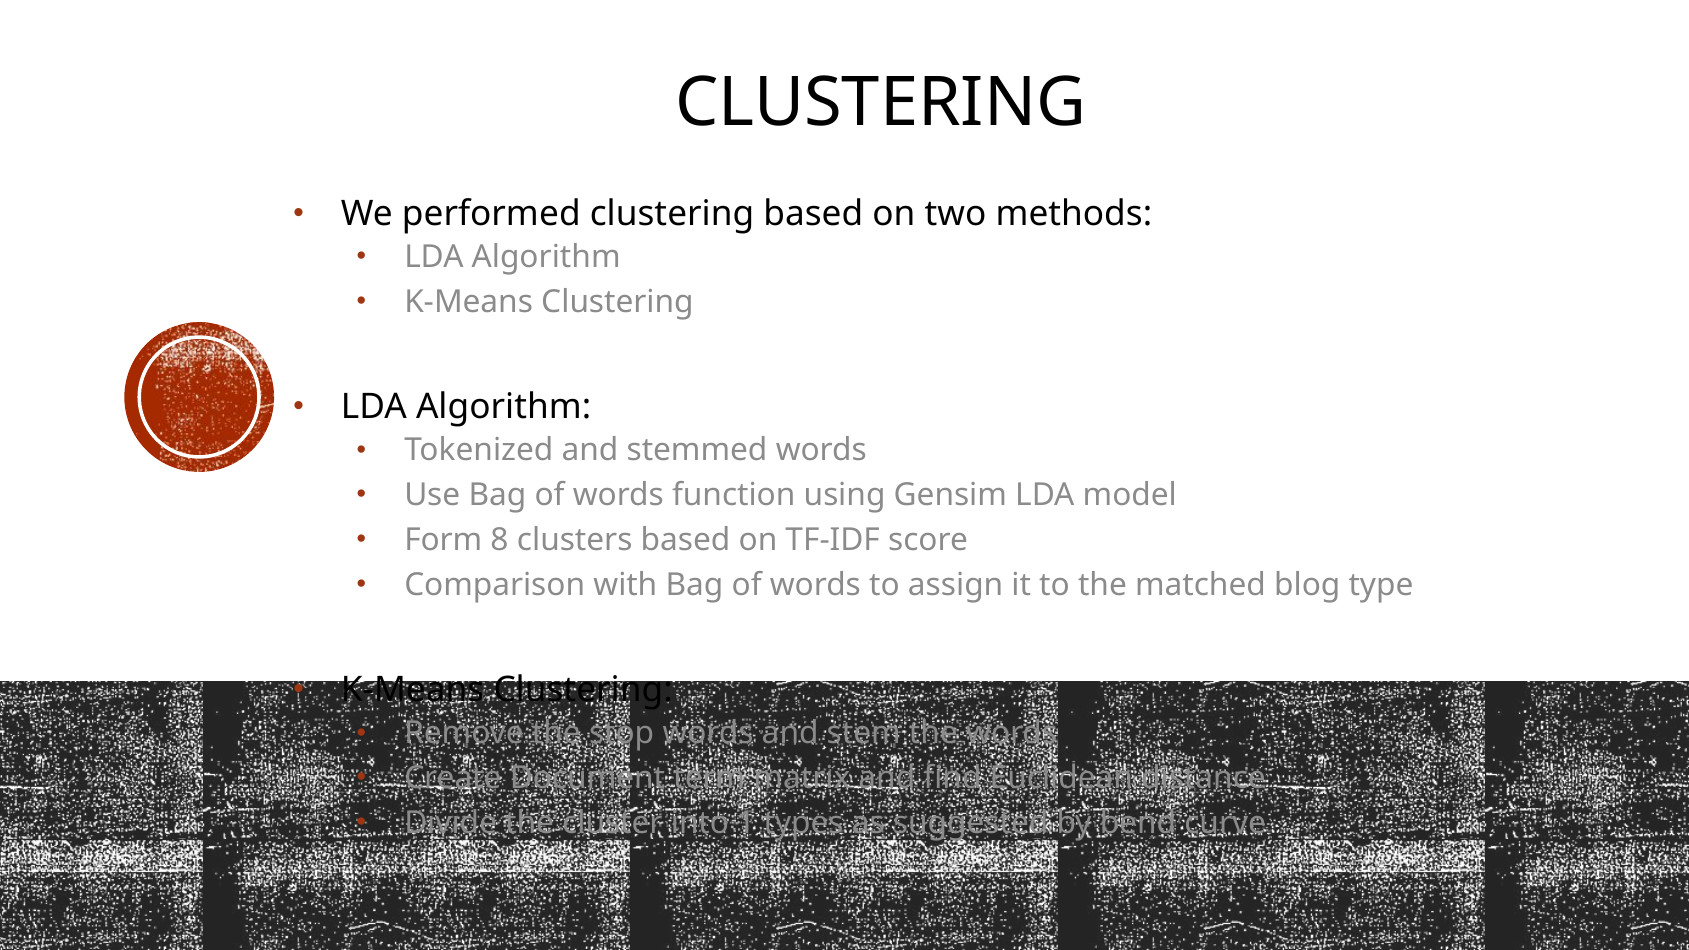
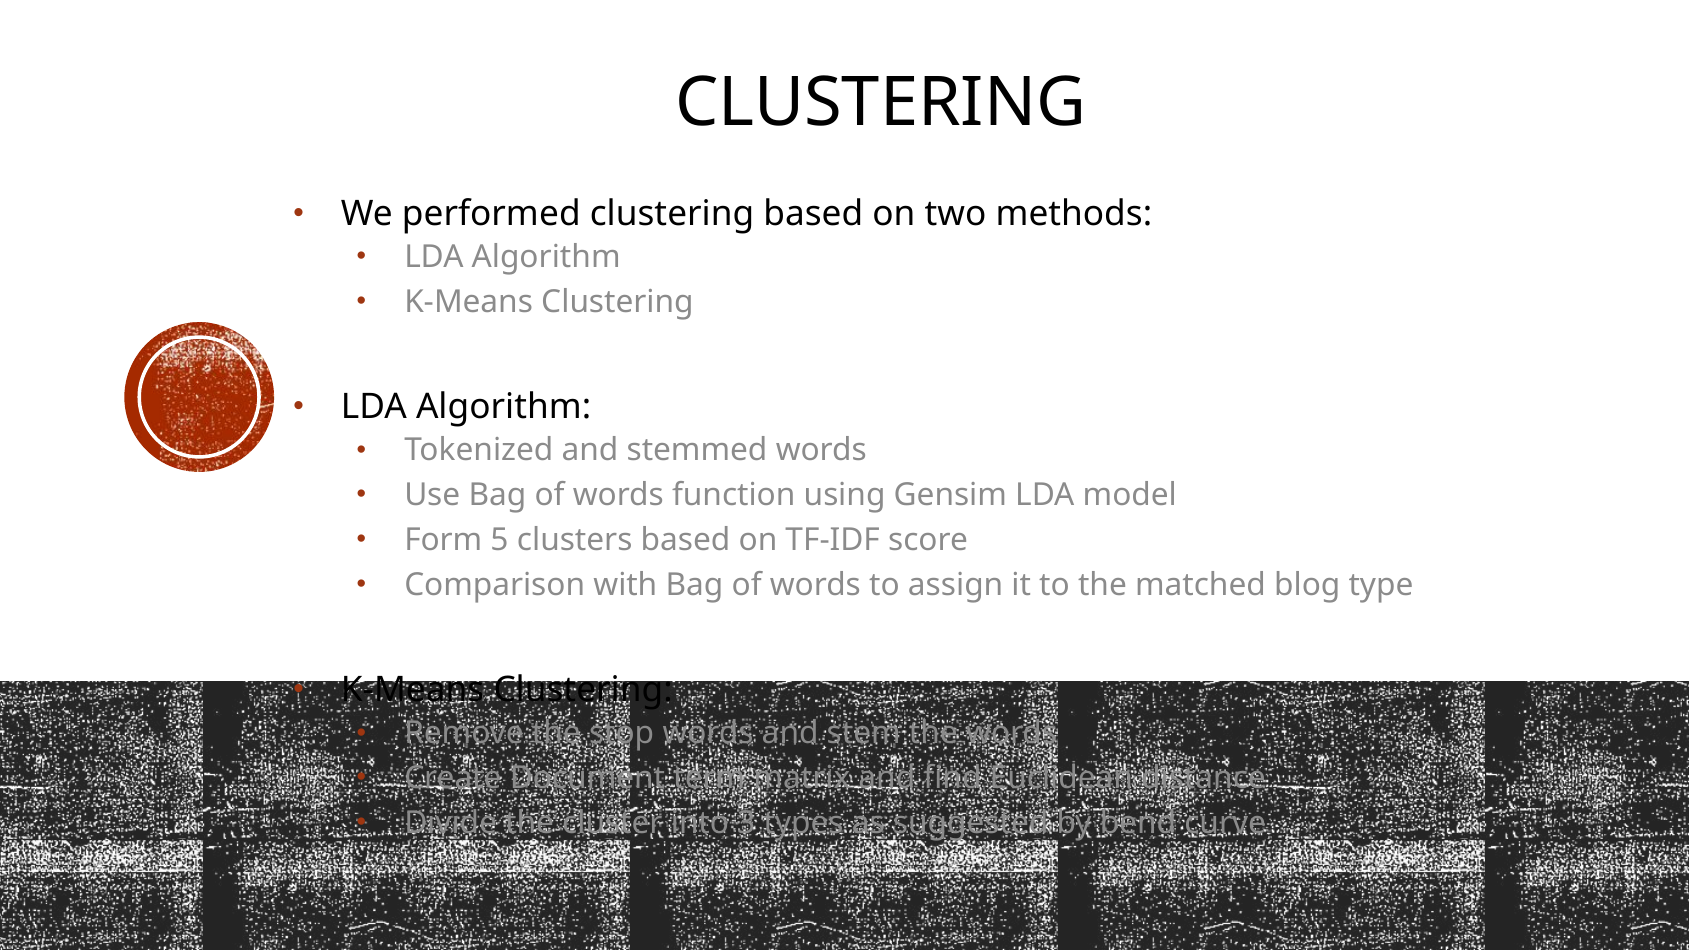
8: 8 -> 5 (500, 540)
1: 1 -> 3 (746, 823)
